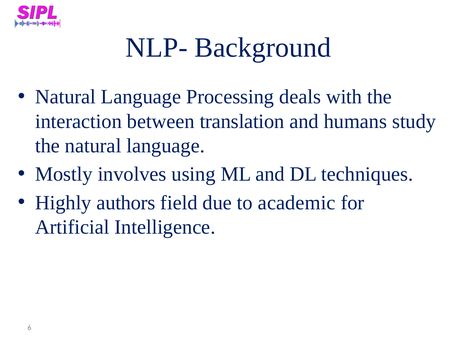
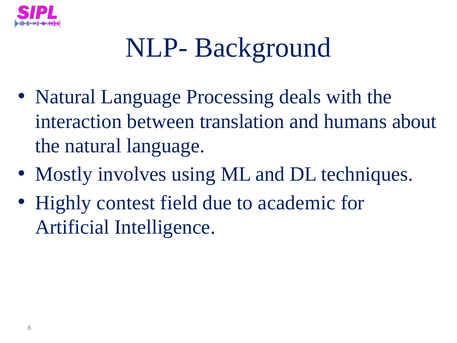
study: study -> about (414, 121)
authors: authors -> contest (126, 202)
